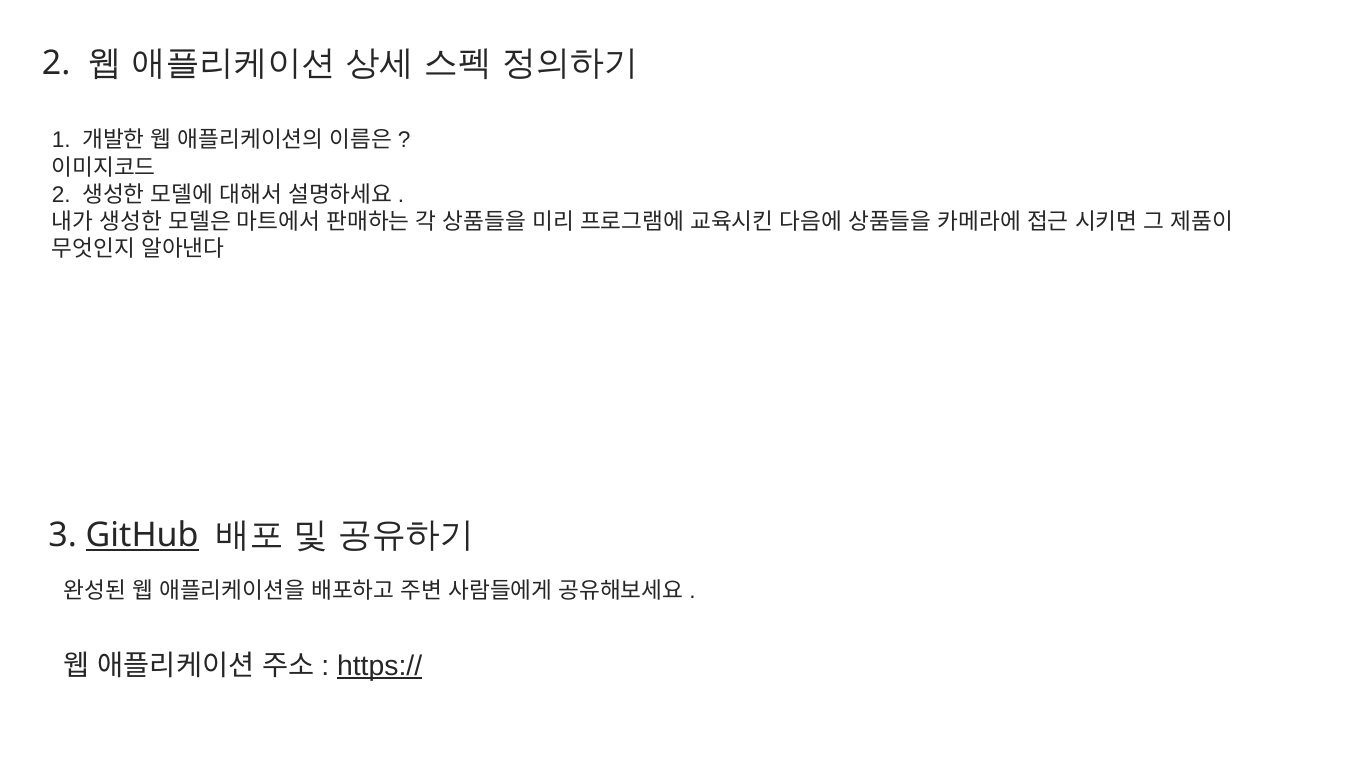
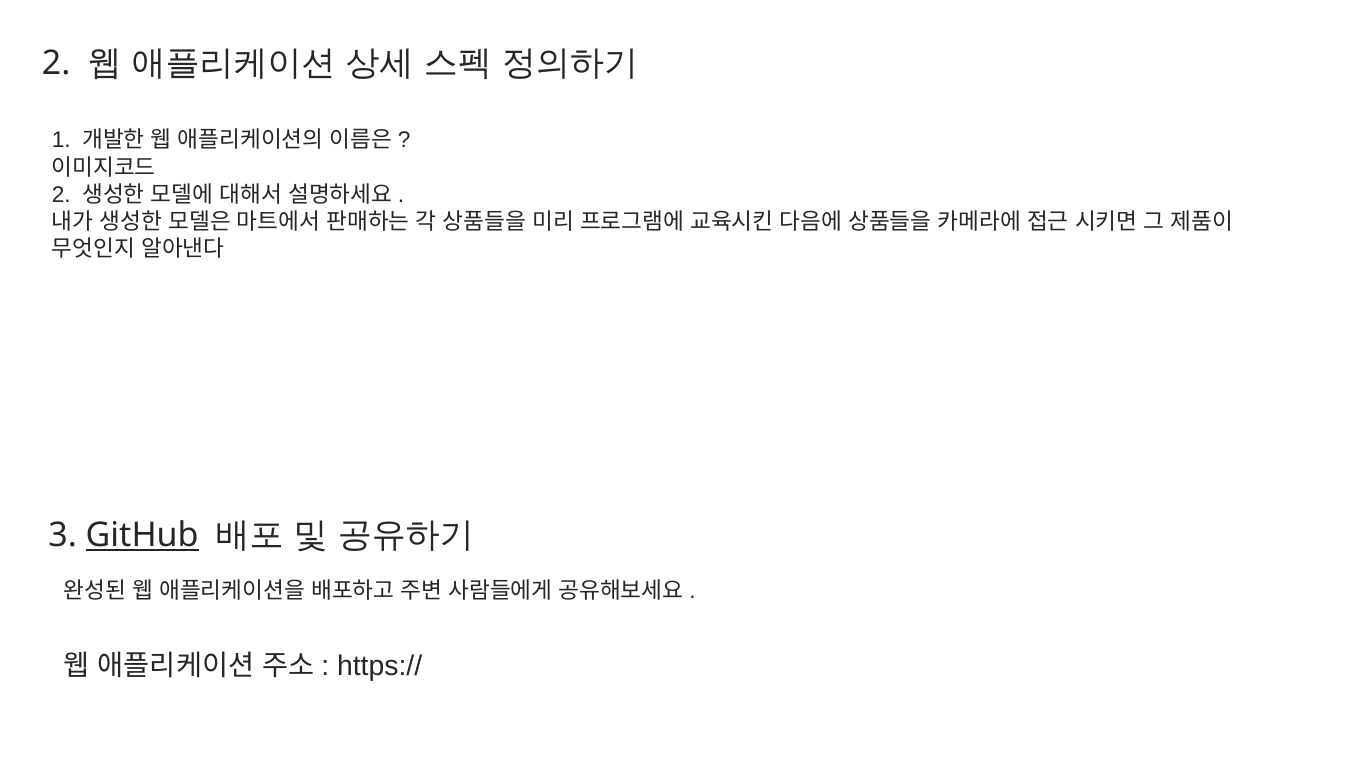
https:// underline: present -> none (380, 666)
